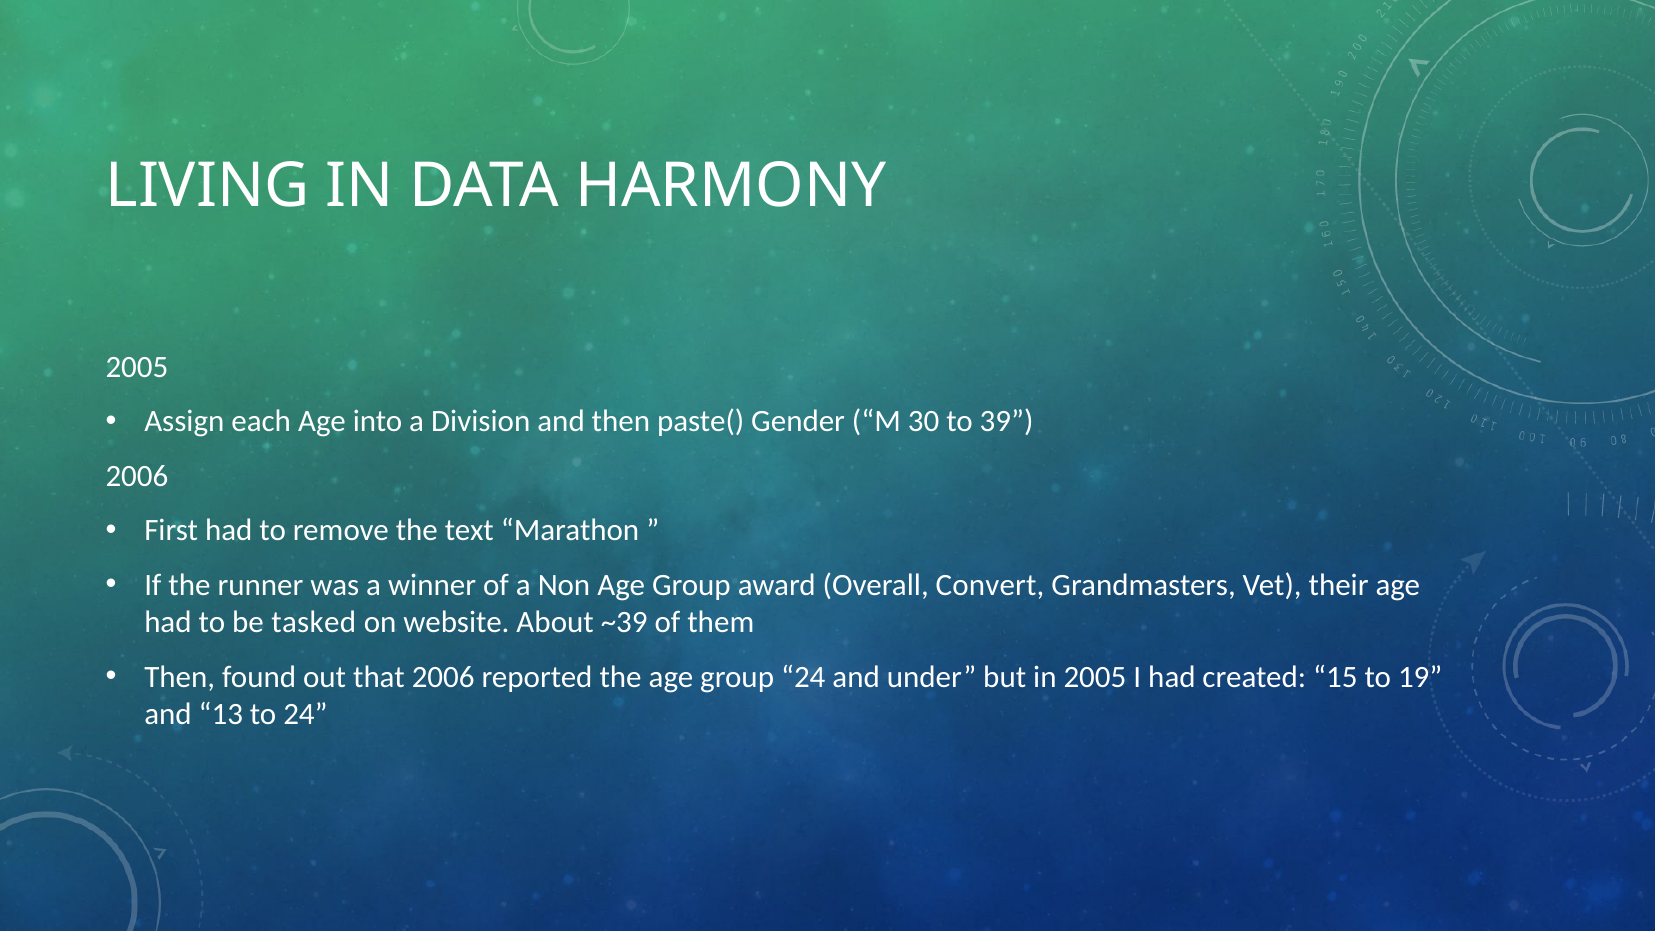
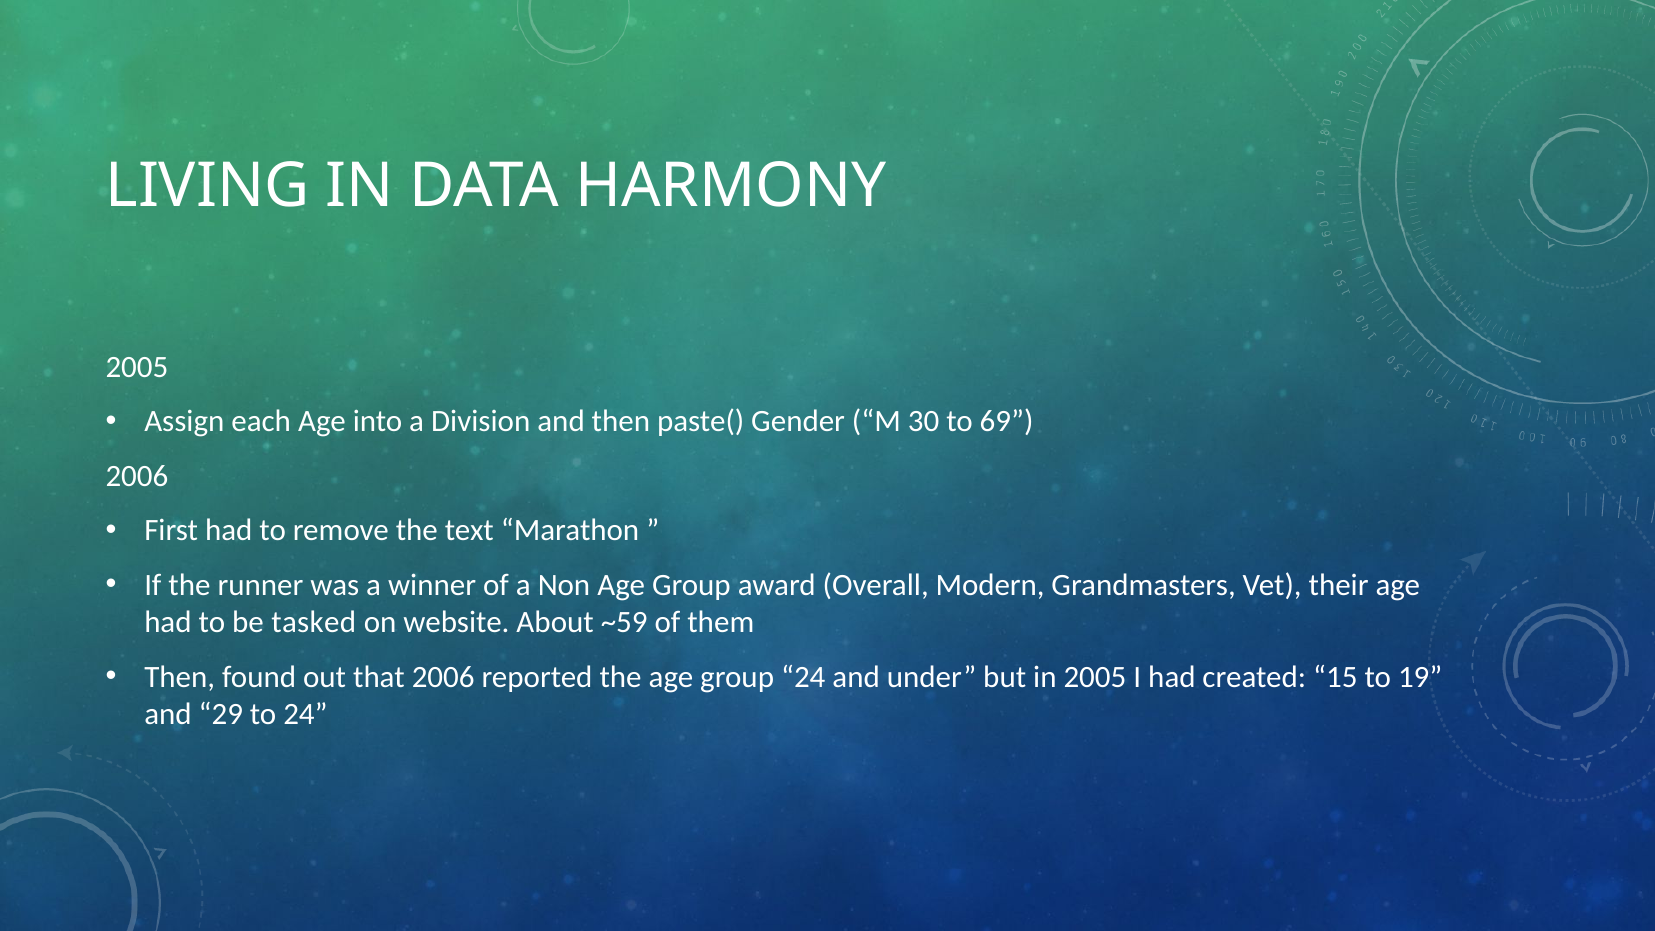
39: 39 -> 69 (1007, 422)
Convert: Convert -> Modern (990, 585)
~39: ~39 -> ~59 (624, 622)
13: 13 -> 29 (221, 714)
